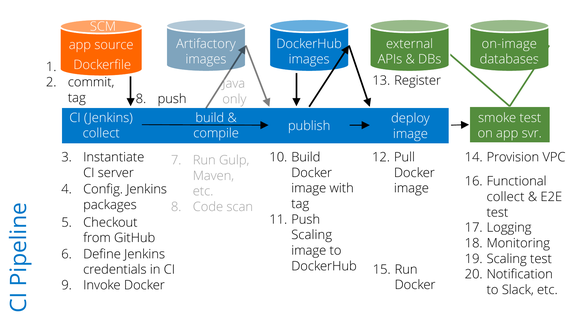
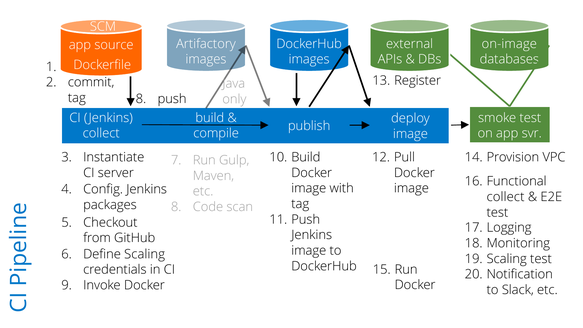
Scaling: Scaling -> Jenkins (312, 235)
Define Jenkins: Jenkins -> Scaling (145, 254)
